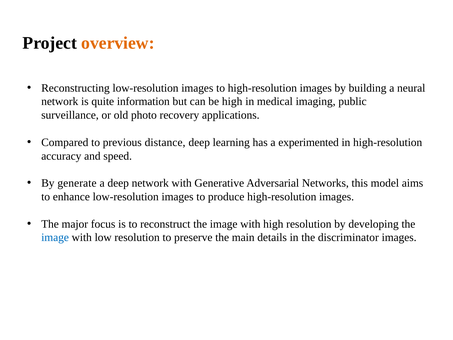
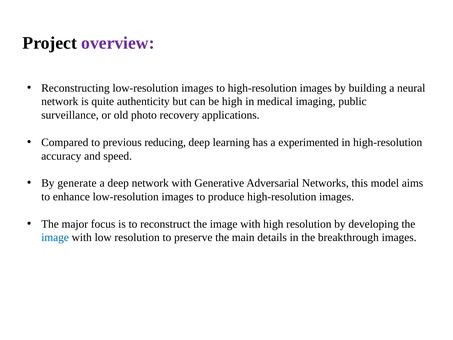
overview colour: orange -> purple (118, 43)
information: information -> authenticity (143, 102)
distance: distance -> reducing (165, 142)
discriminator: discriminator -> breakthrough (348, 237)
